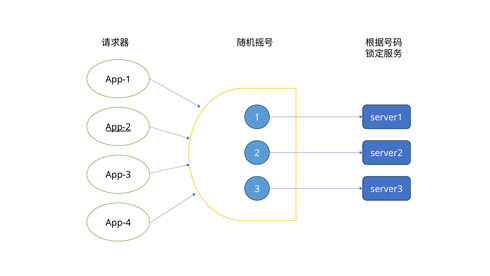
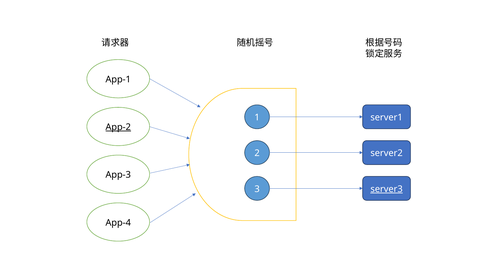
server3 underline: none -> present (387, 189)
